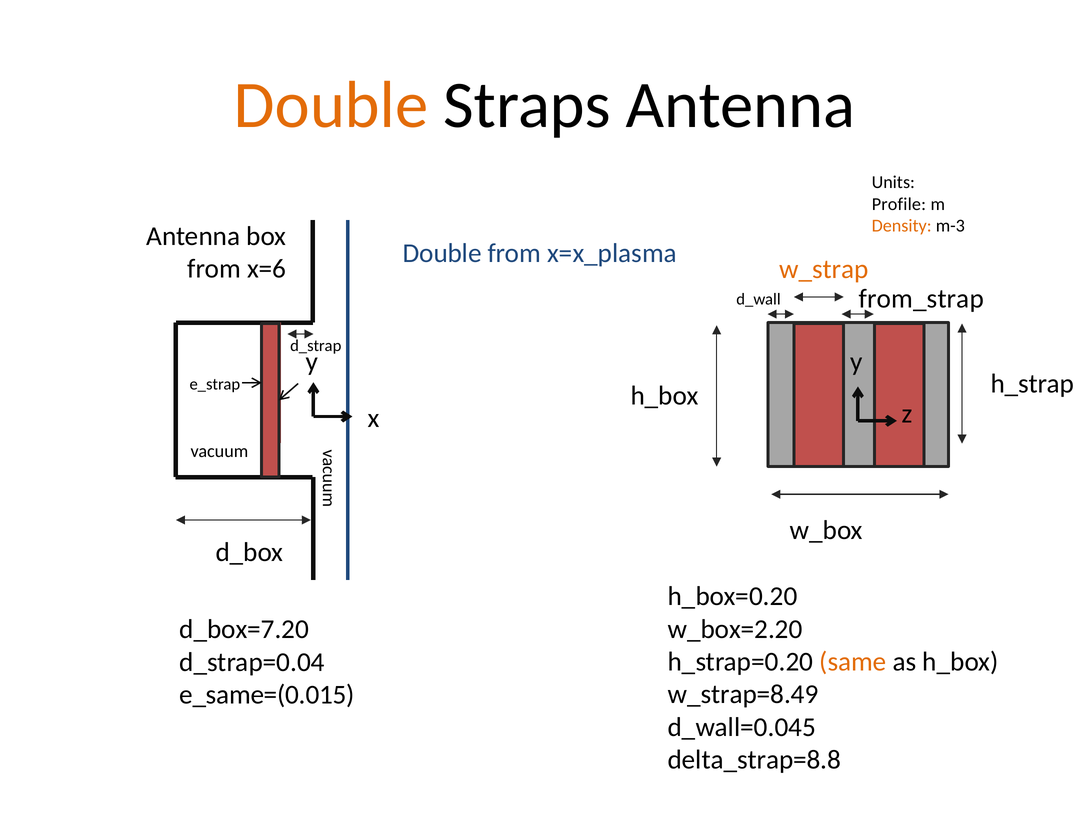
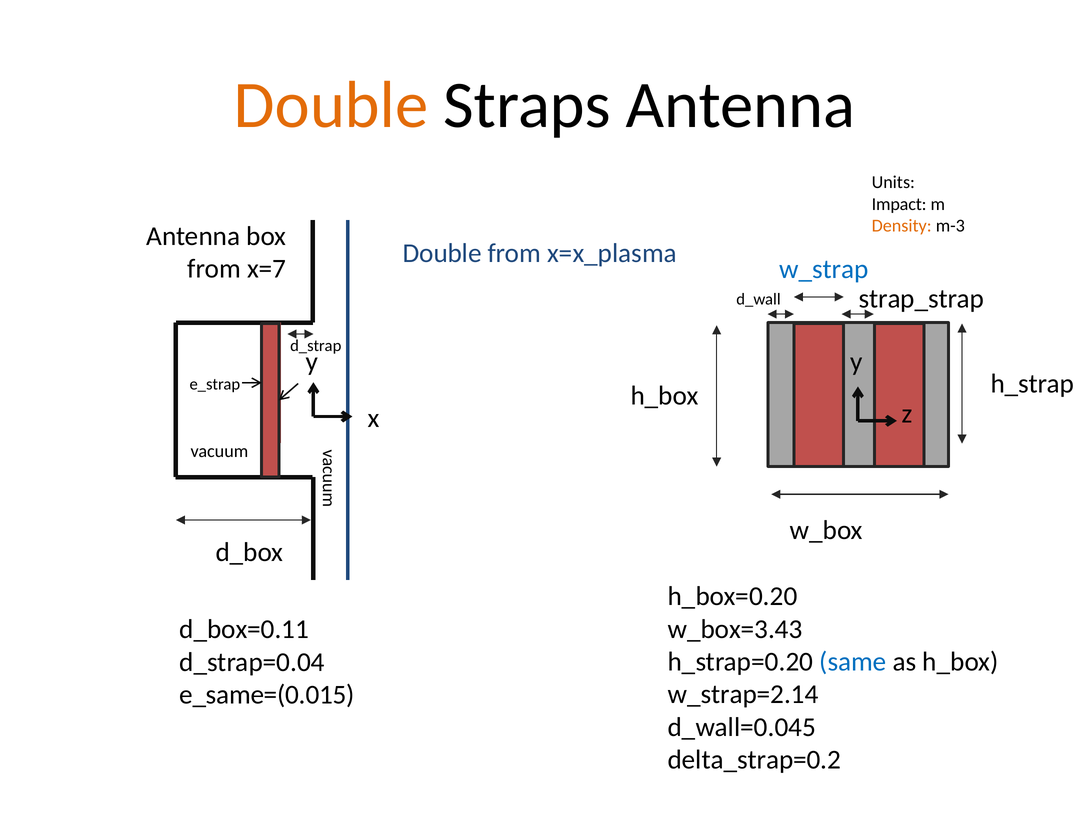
Profile: Profile -> Impact (899, 204)
x=6: x=6 -> x=7 (267, 269)
w_strap colour: orange -> blue (824, 269)
from_strap: from_strap -> strap_strap (921, 299)
w_box=2.20: w_box=2.20 -> w_box=3.43 (735, 629)
d_box=7.20: d_box=7.20 -> d_box=0.11 (244, 630)
same colour: orange -> blue (853, 662)
w_strap=8.49: w_strap=8.49 -> w_strap=2.14 (743, 695)
delta_strap=8.8: delta_strap=8.8 -> delta_strap=0.2 (754, 760)
